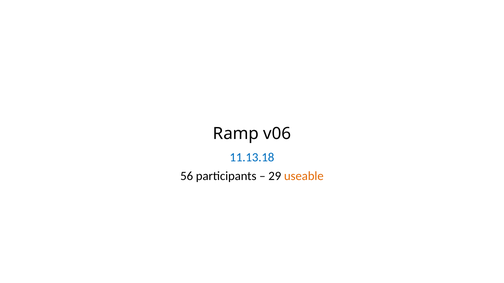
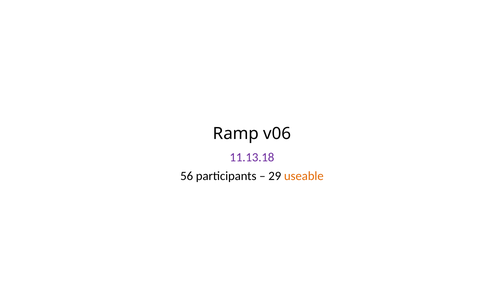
11.13.18 colour: blue -> purple (252, 158)
